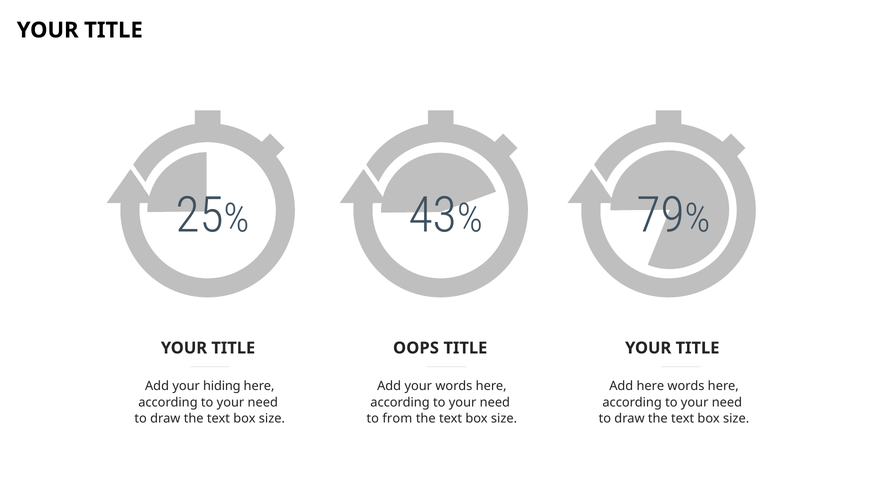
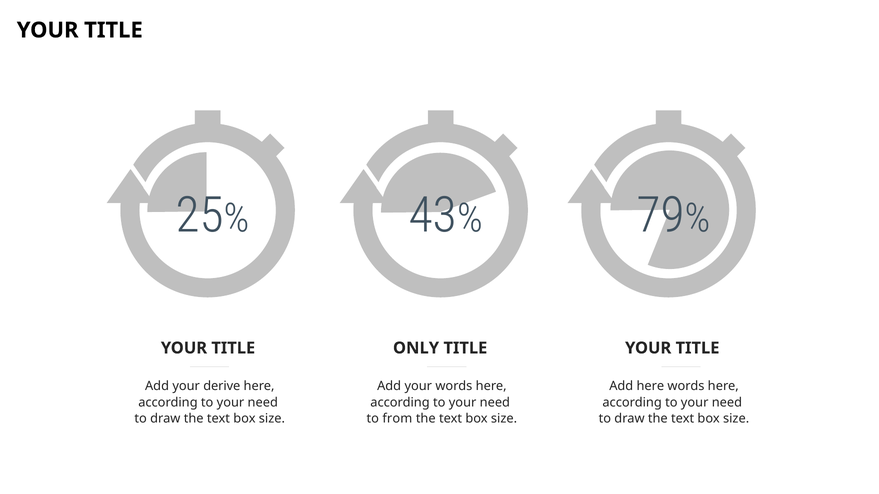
OOPS: OOPS -> ONLY (416, 348)
hiding: hiding -> derive (222, 387)
